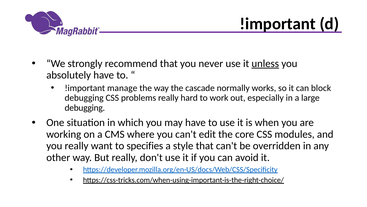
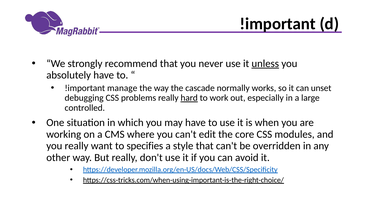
block: block -> unset (321, 88)
hard underline: none -> present (189, 98)
debugging: debugging -> controlled (85, 108)
